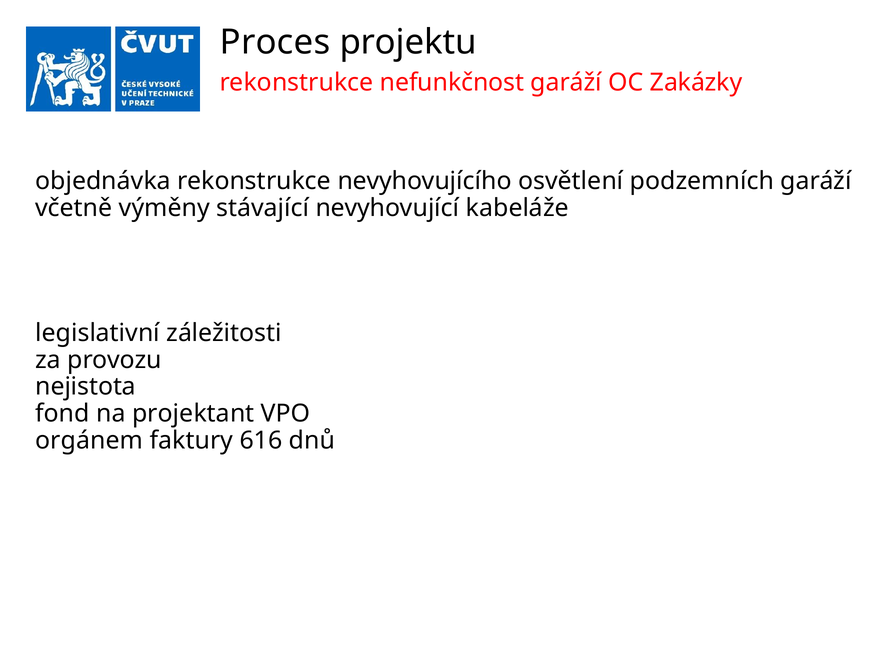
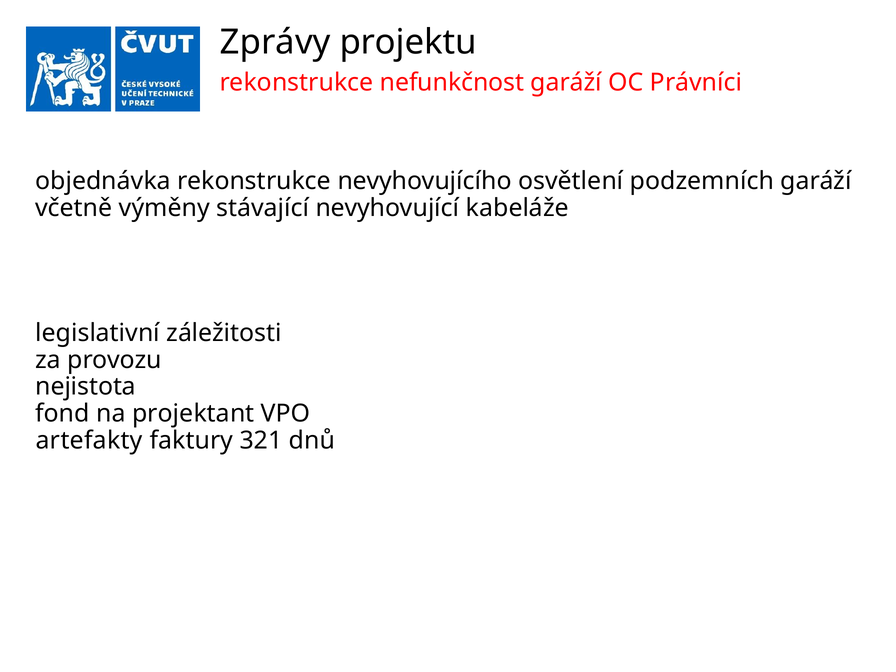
Proces: Proces -> Zprávy (275, 42)
Zakázky: Zakázky -> Právníci (696, 82)
orgánem: orgánem -> artefakty (89, 441)
616: 616 -> 321 (261, 441)
